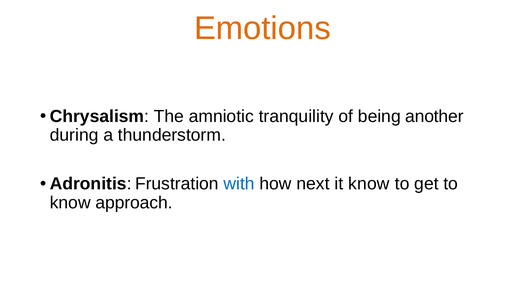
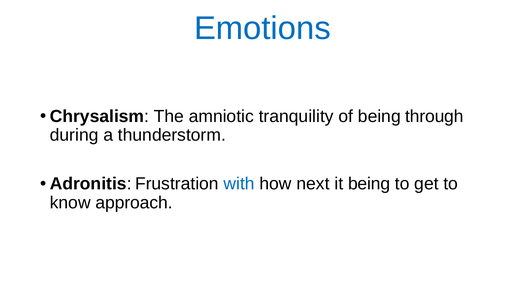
Emotions colour: orange -> blue (262, 28)
another: another -> through (434, 116)
it know: know -> being (369, 184)
